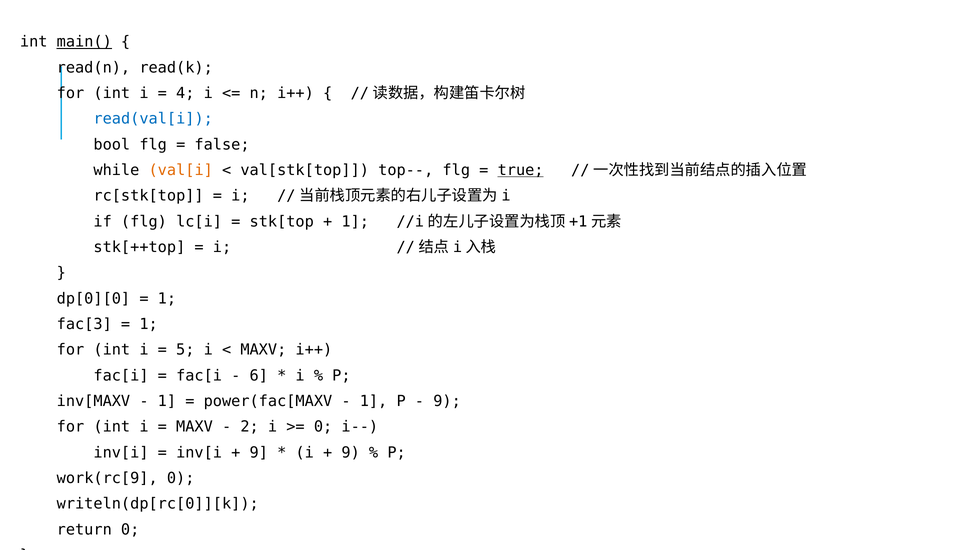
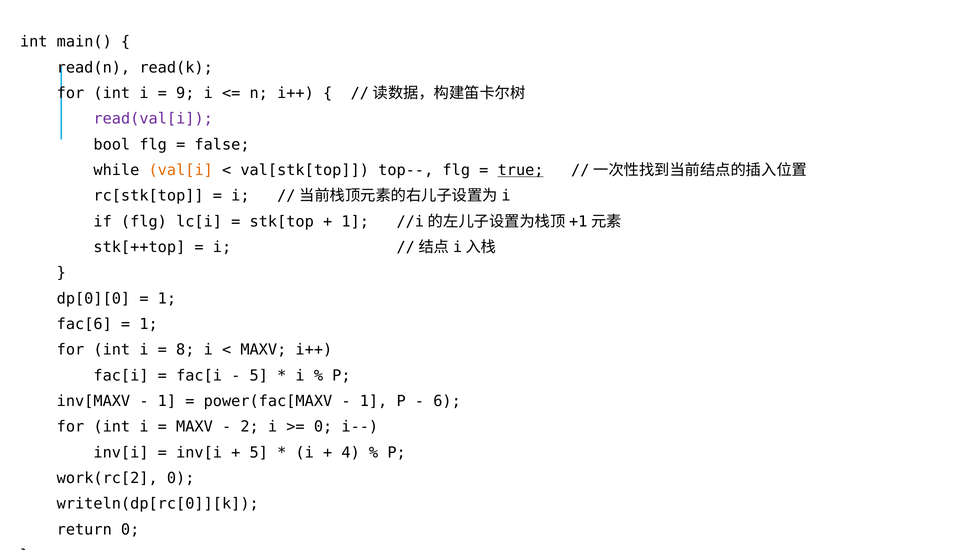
main( underline: present -> none (84, 42)
4: 4 -> 9 (185, 93)
read(val[i colour: blue -> purple (153, 119)
fac[3: fac[3 -> fac[6 (84, 324)
5: 5 -> 8 (185, 350)
6: 6 -> 5 (259, 375)
9: 9 -> 6 (447, 401)
9: 9 -> 5 (259, 452)
9: 9 -> 4 (351, 452)
work(rc[9: work(rc[9 -> work(rc[2 (107, 478)
